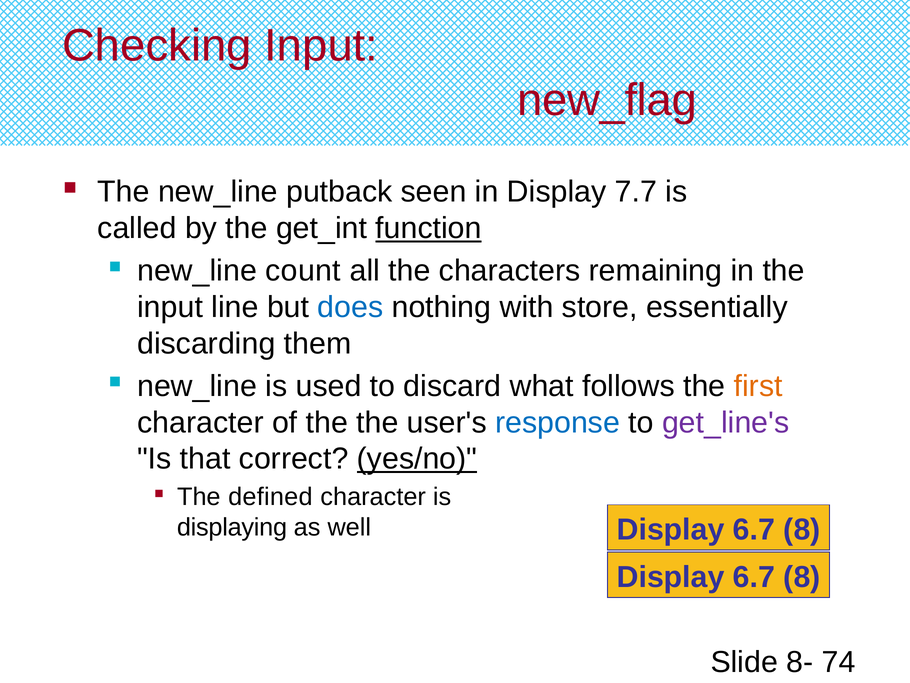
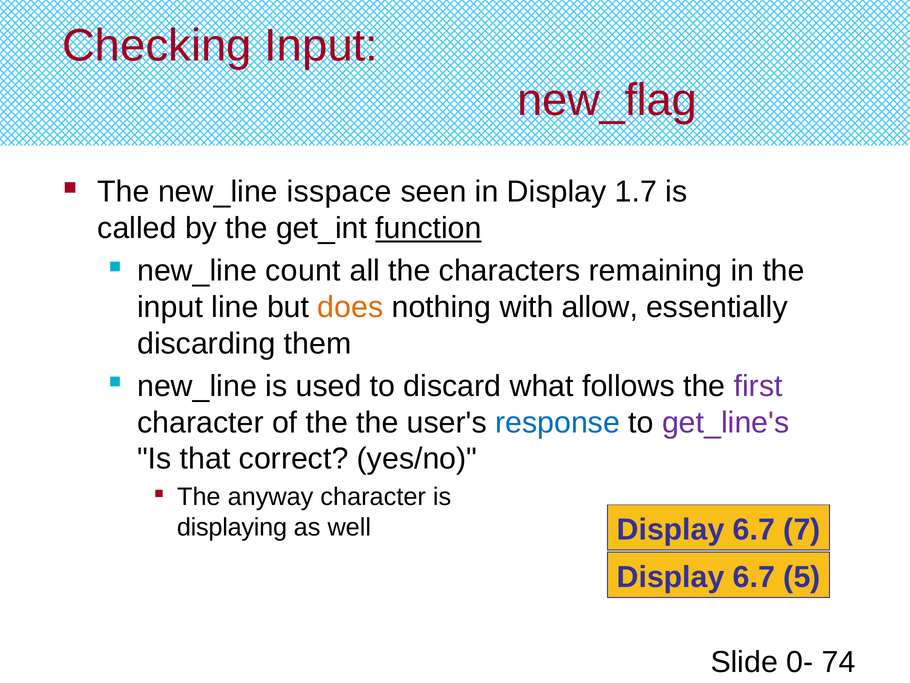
putback: putback -> isspace (339, 192)
7.7: 7.7 -> 1.7 (636, 192)
does colour: blue -> orange (350, 307)
store: store -> allow (600, 307)
first colour: orange -> purple (758, 386)
yes/no underline: present -> none (417, 459)
defined: defined -> anyway (271, 497)
well Display 6.7 8: 8 -> 7 (802, 529)
8: 8 -> 5 (802, 577)
8-: 8- -> 0- (800, 662)
